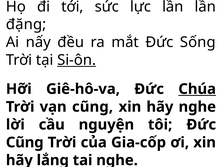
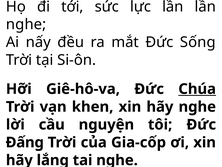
đặng: đặng -> nghe (26, 24)
Si-ôn underline: present -> none (77, 60)
vạn cũng: cũng -> khen (93, 107)
Cũng: Cũng -> Đấng (25, 142)
